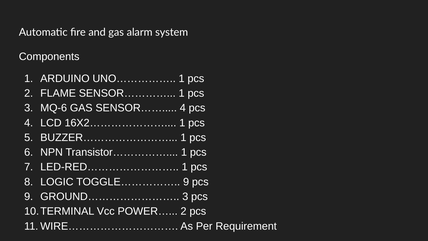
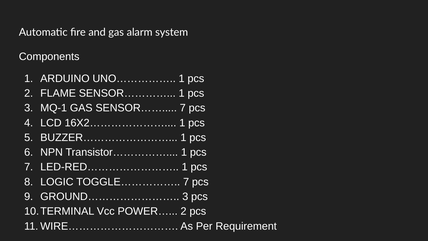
MQ-6: MQ-6 -> MQ-1 (54, 108)
SENSOR…… 4: 4 -> 7 (183, 108)
TOGGLE…………… 9: 9 -> 7 (186, 182)
